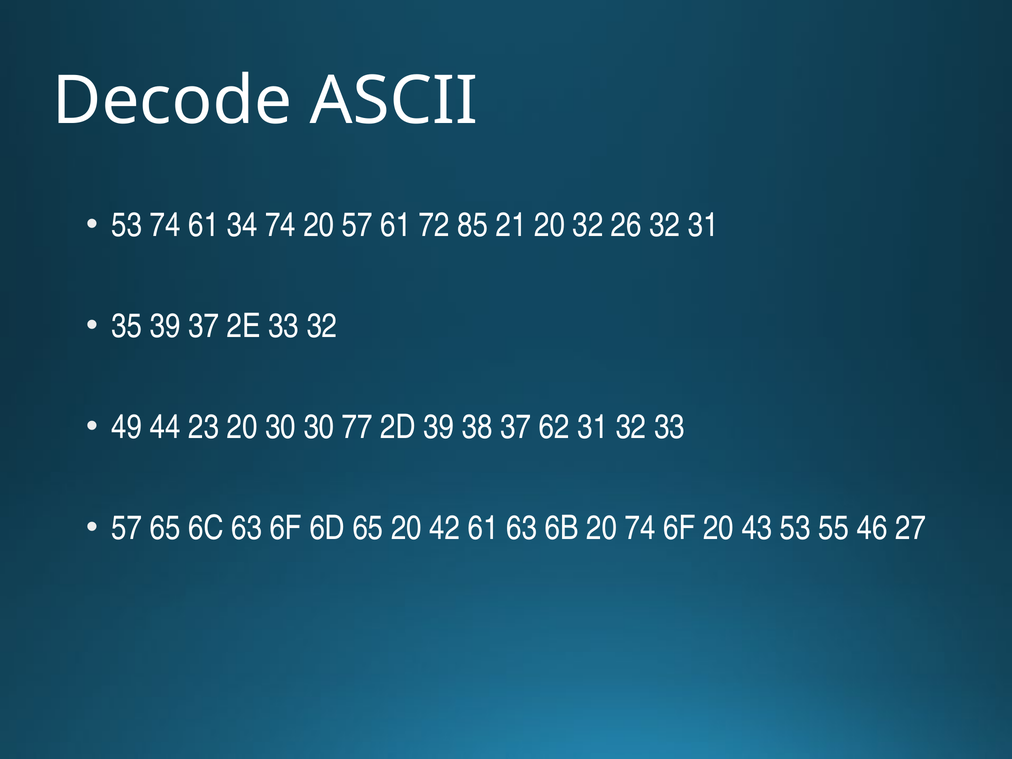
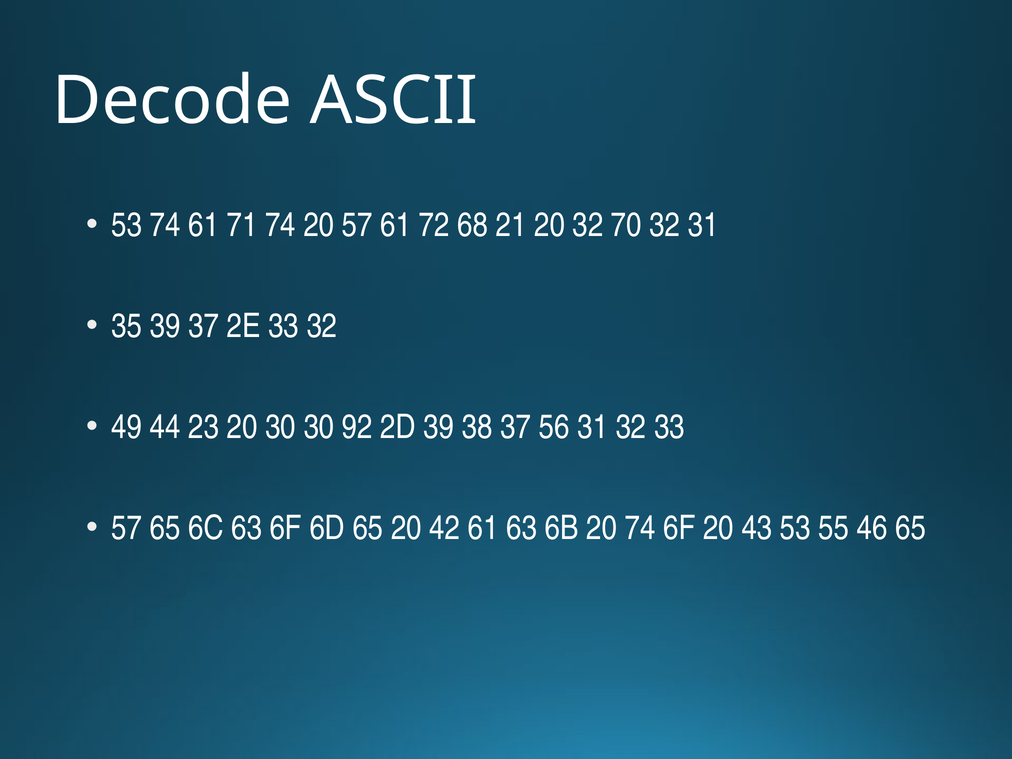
34: 34 -> 71 (242, 225)
85: 85 -> 68 (473, 225)
26: 26 -> 70 (626, 225)
77: 77 -> 92 (357, 427)
62: 62 -> 56 (554, 427)
46 27: 27 -> 65 (911, 528)
